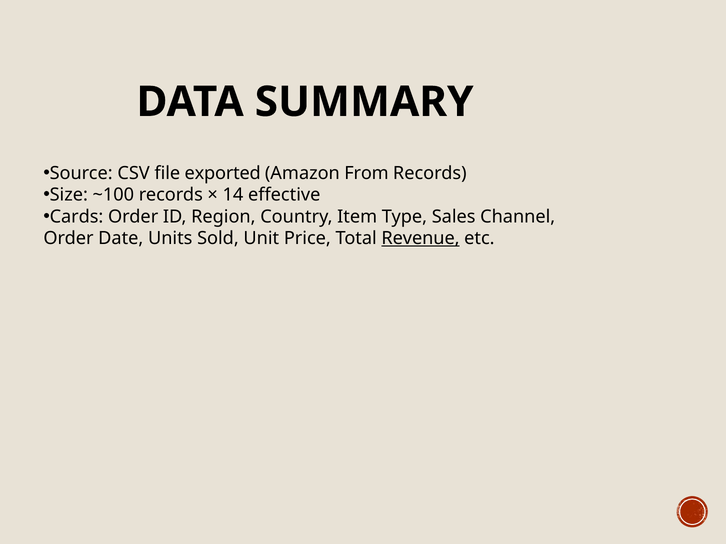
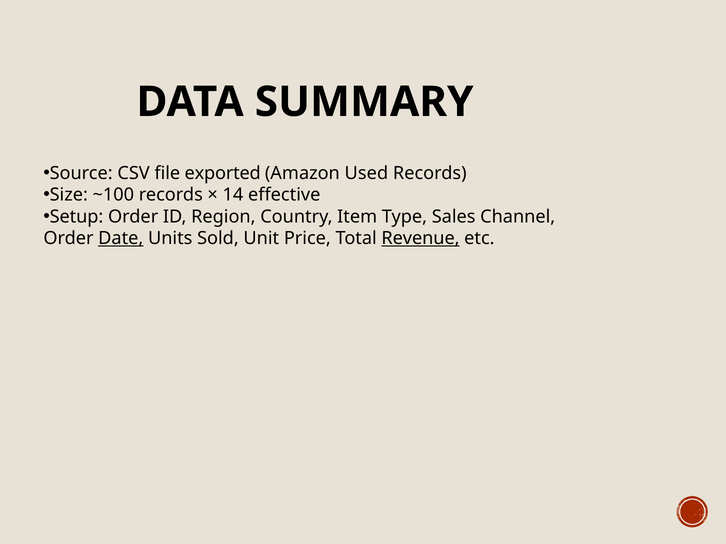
From: From -> Used (366, 173)
Cards: Cards -> Setup (77, 217)
Date underline: none -> present (121, 239)
